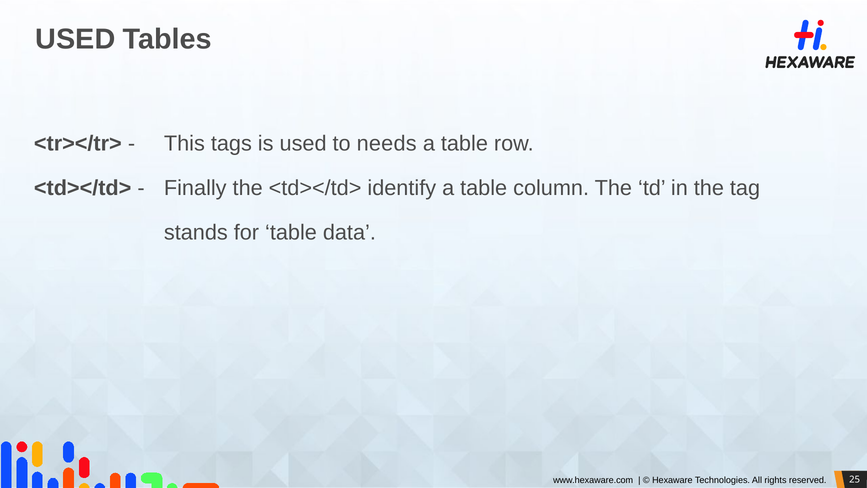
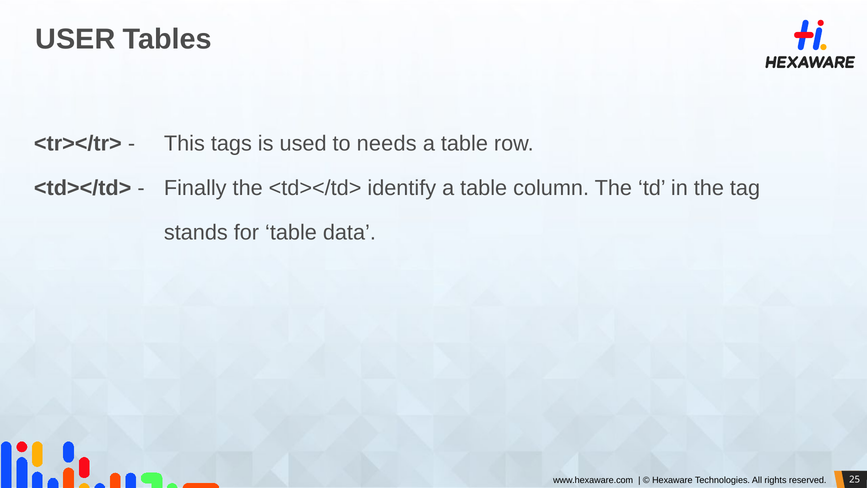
USED: USED -> USER (75, 39)
